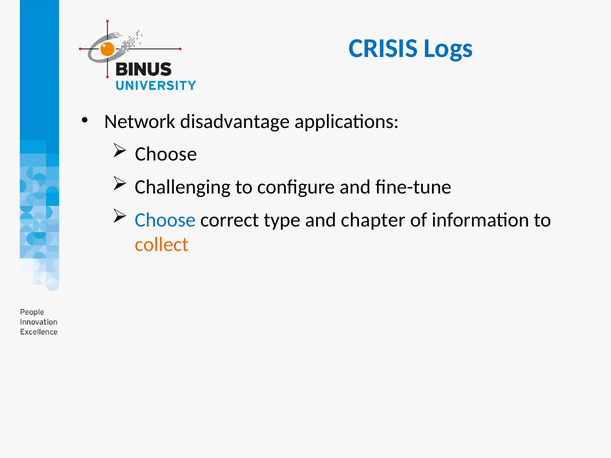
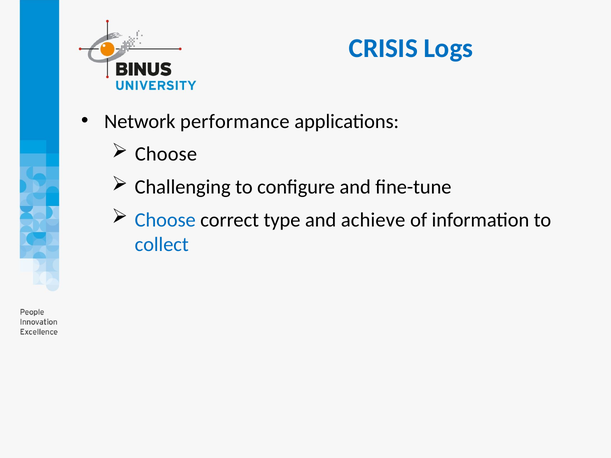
disadvantage: disadvantage -> performance (235, 121)
chapter: chapter -> achieve (373, 220)
collect colour: orange -> blue (162, 245)
